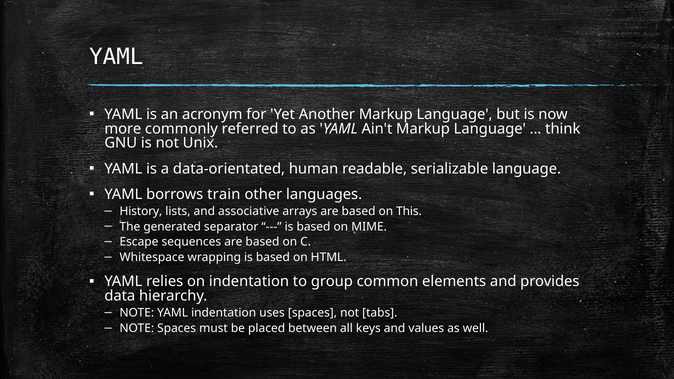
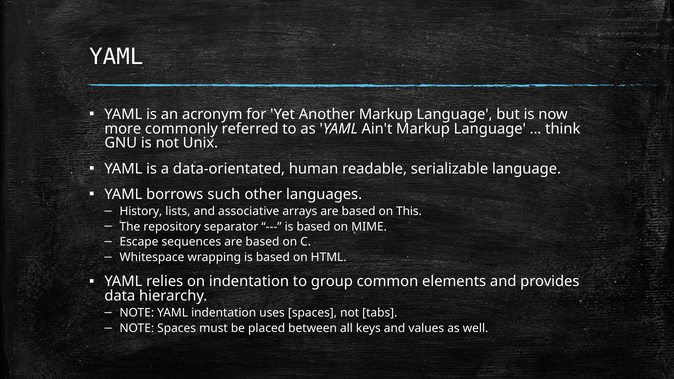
train: train -> such (224, 195)
generated: generated -> repository (172, 227)
